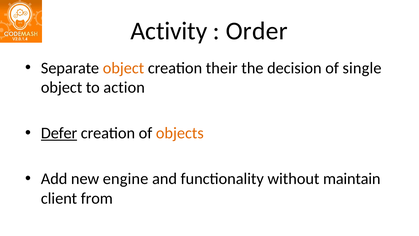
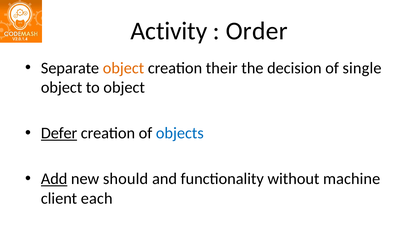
to action: action -> object (124, 87)
objects colour: orange -> blue (180, 133)
Add underline: none -> present (54, 179)
engine: engine -> should (126, 179)
maintain: maintain -> machine (352, 179)
from: from -> each (97, 198)
